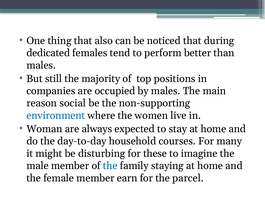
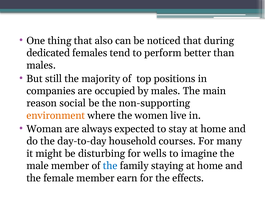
environment colour: blue -> orange (56, 116)
these: these -> wells (155, 154)
parcel: parcel -> effects (188, 179)
